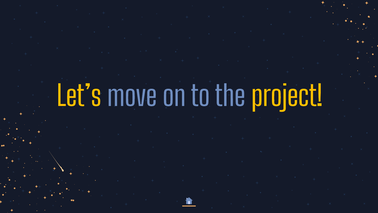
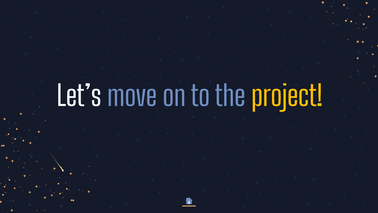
Let’s colour: yellow -> white (79, 96)
